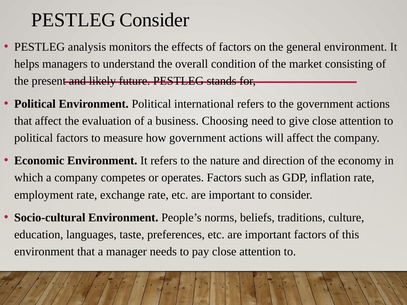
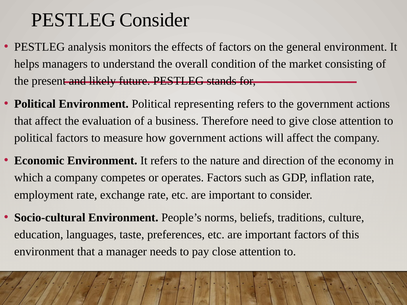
international: international -> representing (204, 104)
Choosing: Choosing -> Therefore (225, 121)
